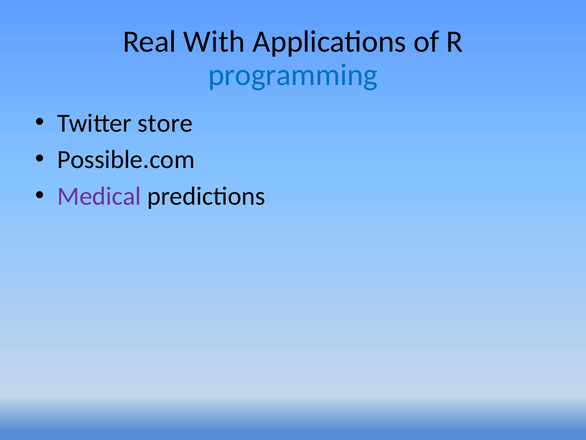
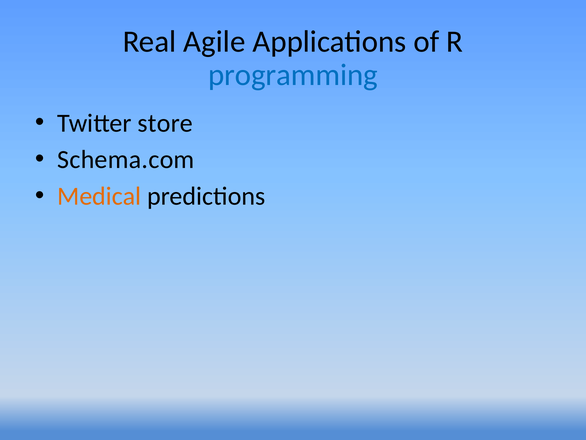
With: With -> Agile (214, 42)
Possible.com: Possible.com -> Schema.com (126, 159)
Medical colour: purple -> orange (99, 196)
